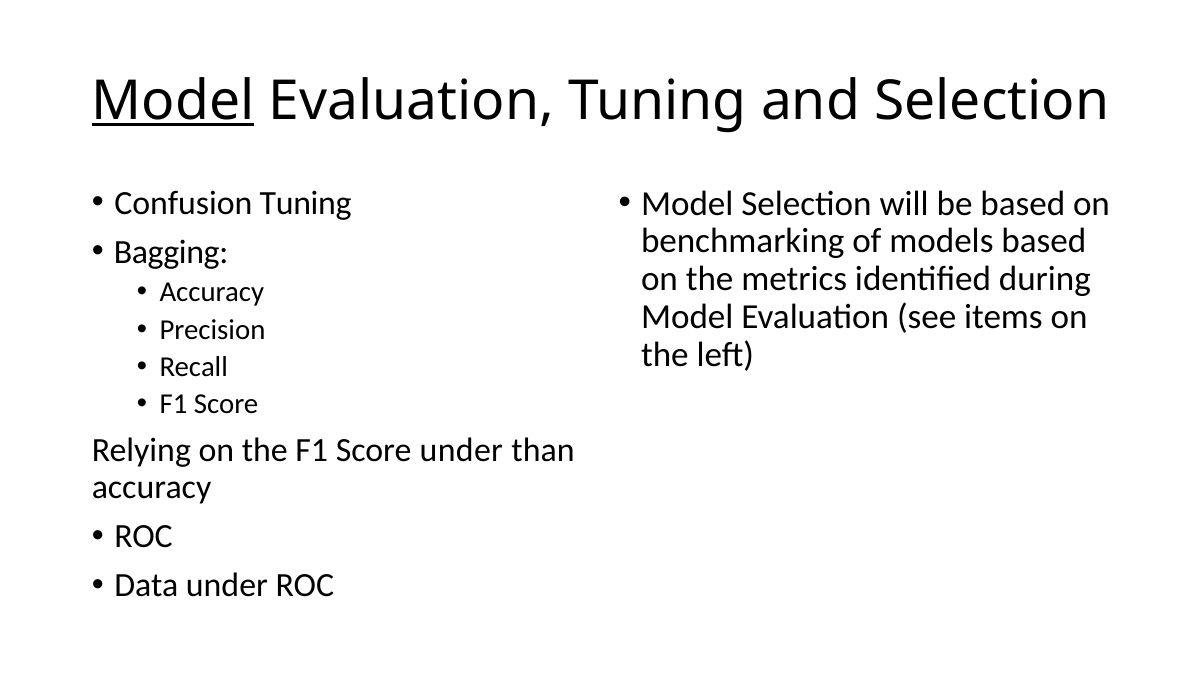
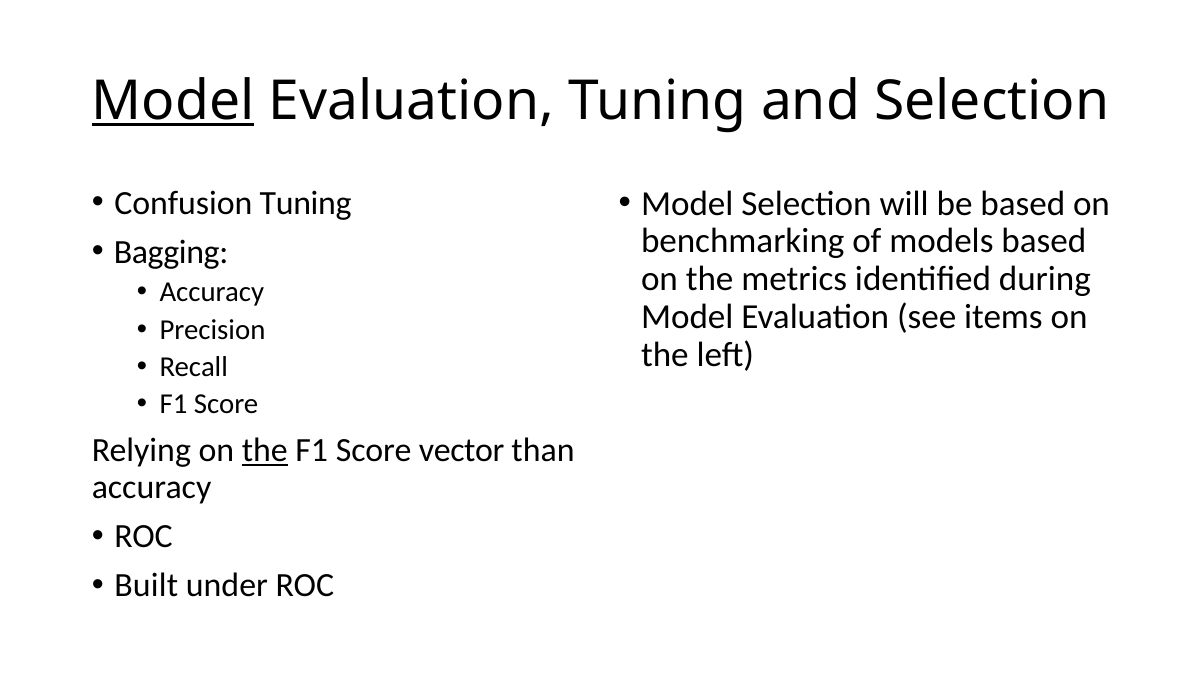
the underline: none -> present (265, 451)
Score under: under -> vector (462, 451)
Data: Data -> Built (146, 586)
